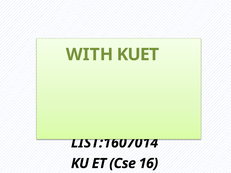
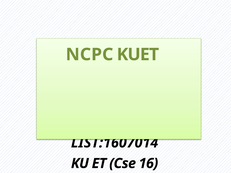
WITH: WITH -> NCPC (89, 55)
